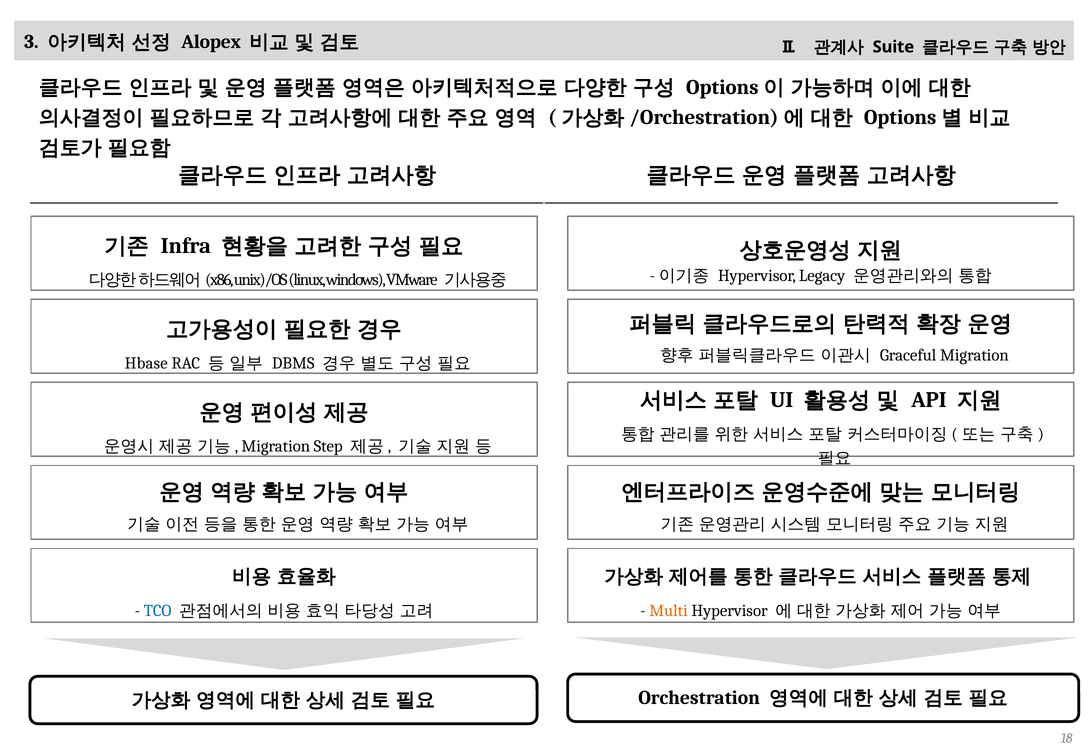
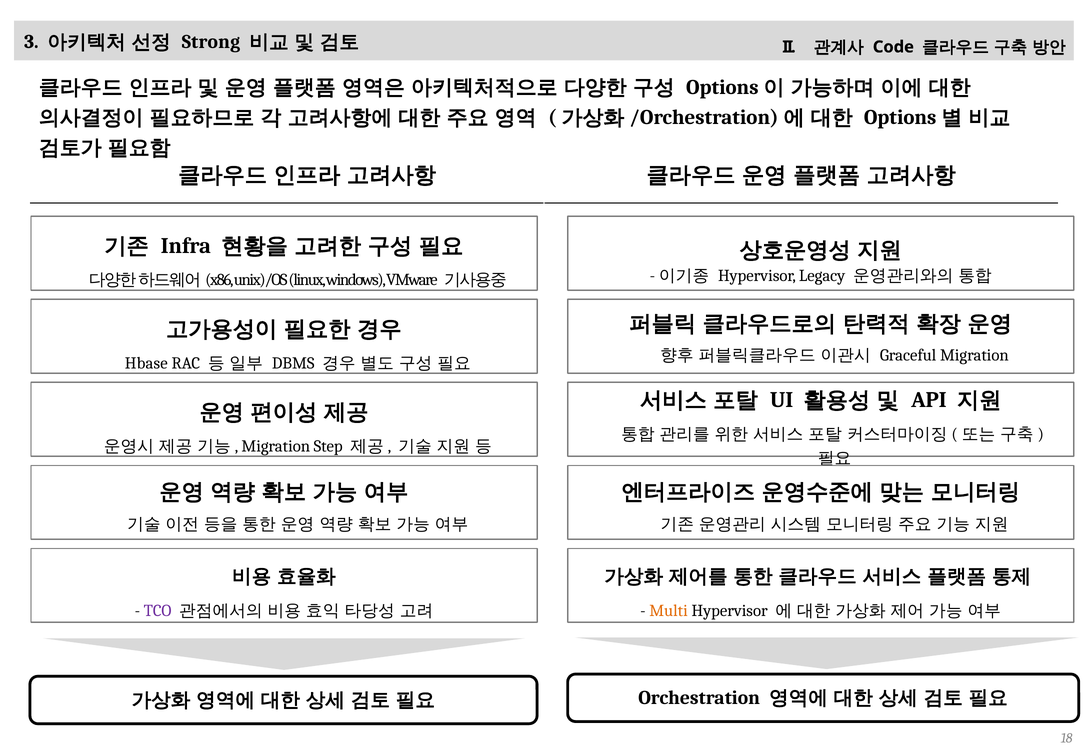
Alopex: Alopex -> Strong (211, 42)
Suite: Suite -> Code (893, 47)
TCO colour: blue -> purple (158, 610)
